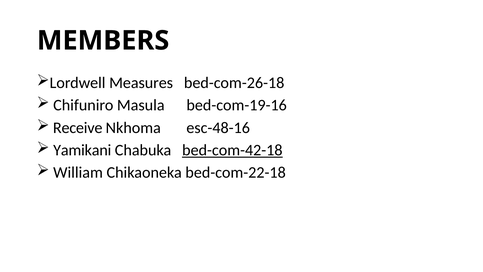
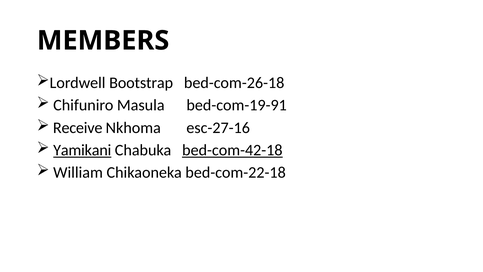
Measures: Measures -> Bootstrap (141, 83)
bed-com-19-16: bed-com-19-16 -> bed-com-19-91 (237, 105)
esc-48-16: esc-48-16 -> esc-27-16 (218, 128)
Yamikani underline: none -> present (82, 150)
